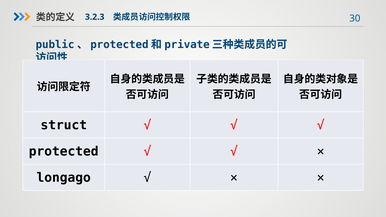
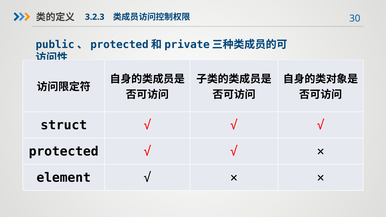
longago: longago -> element (64, 178)
